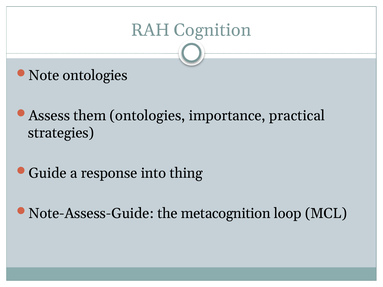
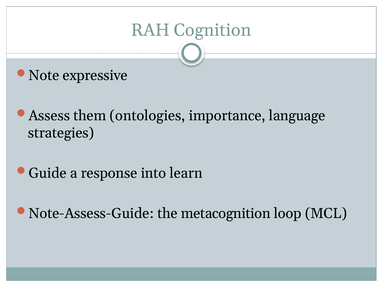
Note ontologies: ontologies -> expressive (95, 75)
practical: practical -> language (297, 116)
thing: thing -> learn (186, 173)
